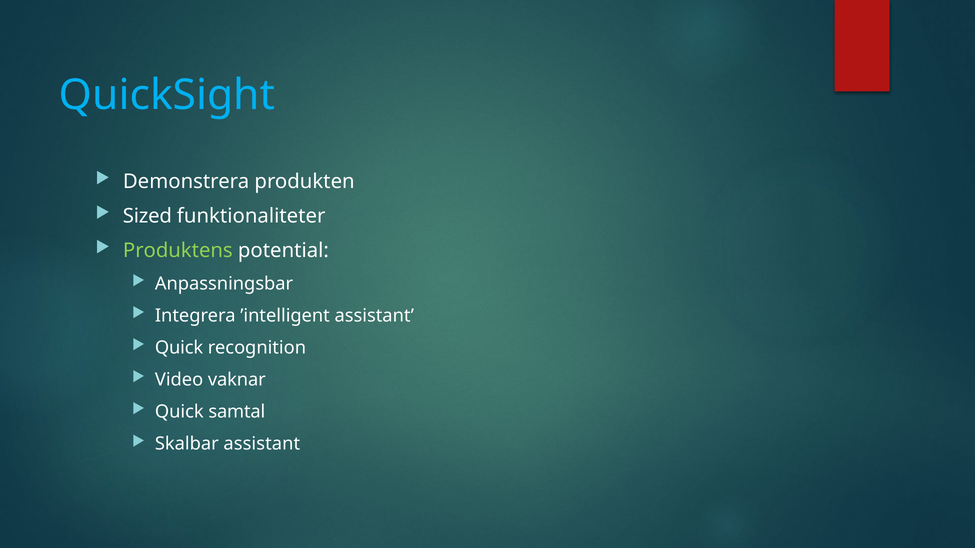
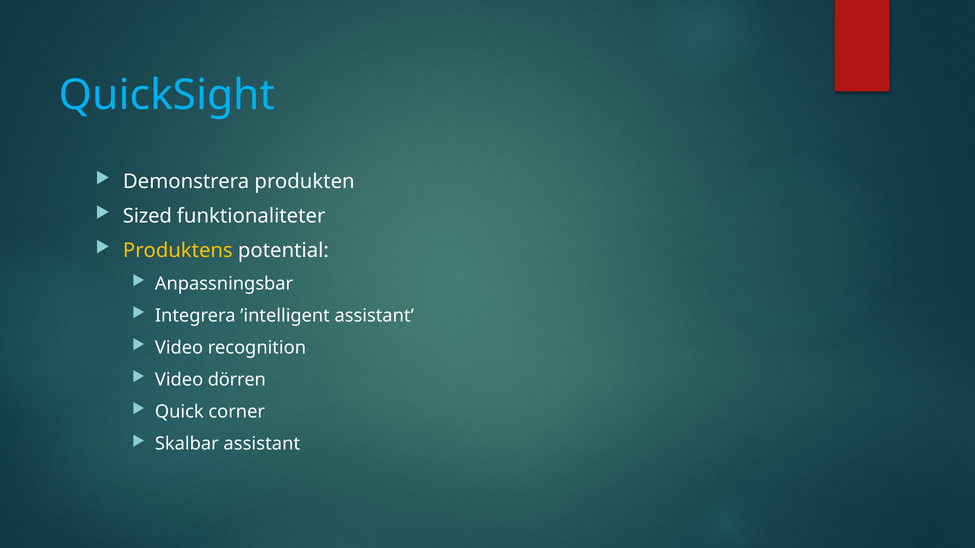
Produktens colour: light green -> yellow (178, 251)
Quick: Quick -> Video (179, 348)
vaknar: vaknar -> dörren (237, 380)
samtal: samtal -> corner (237, 412)
